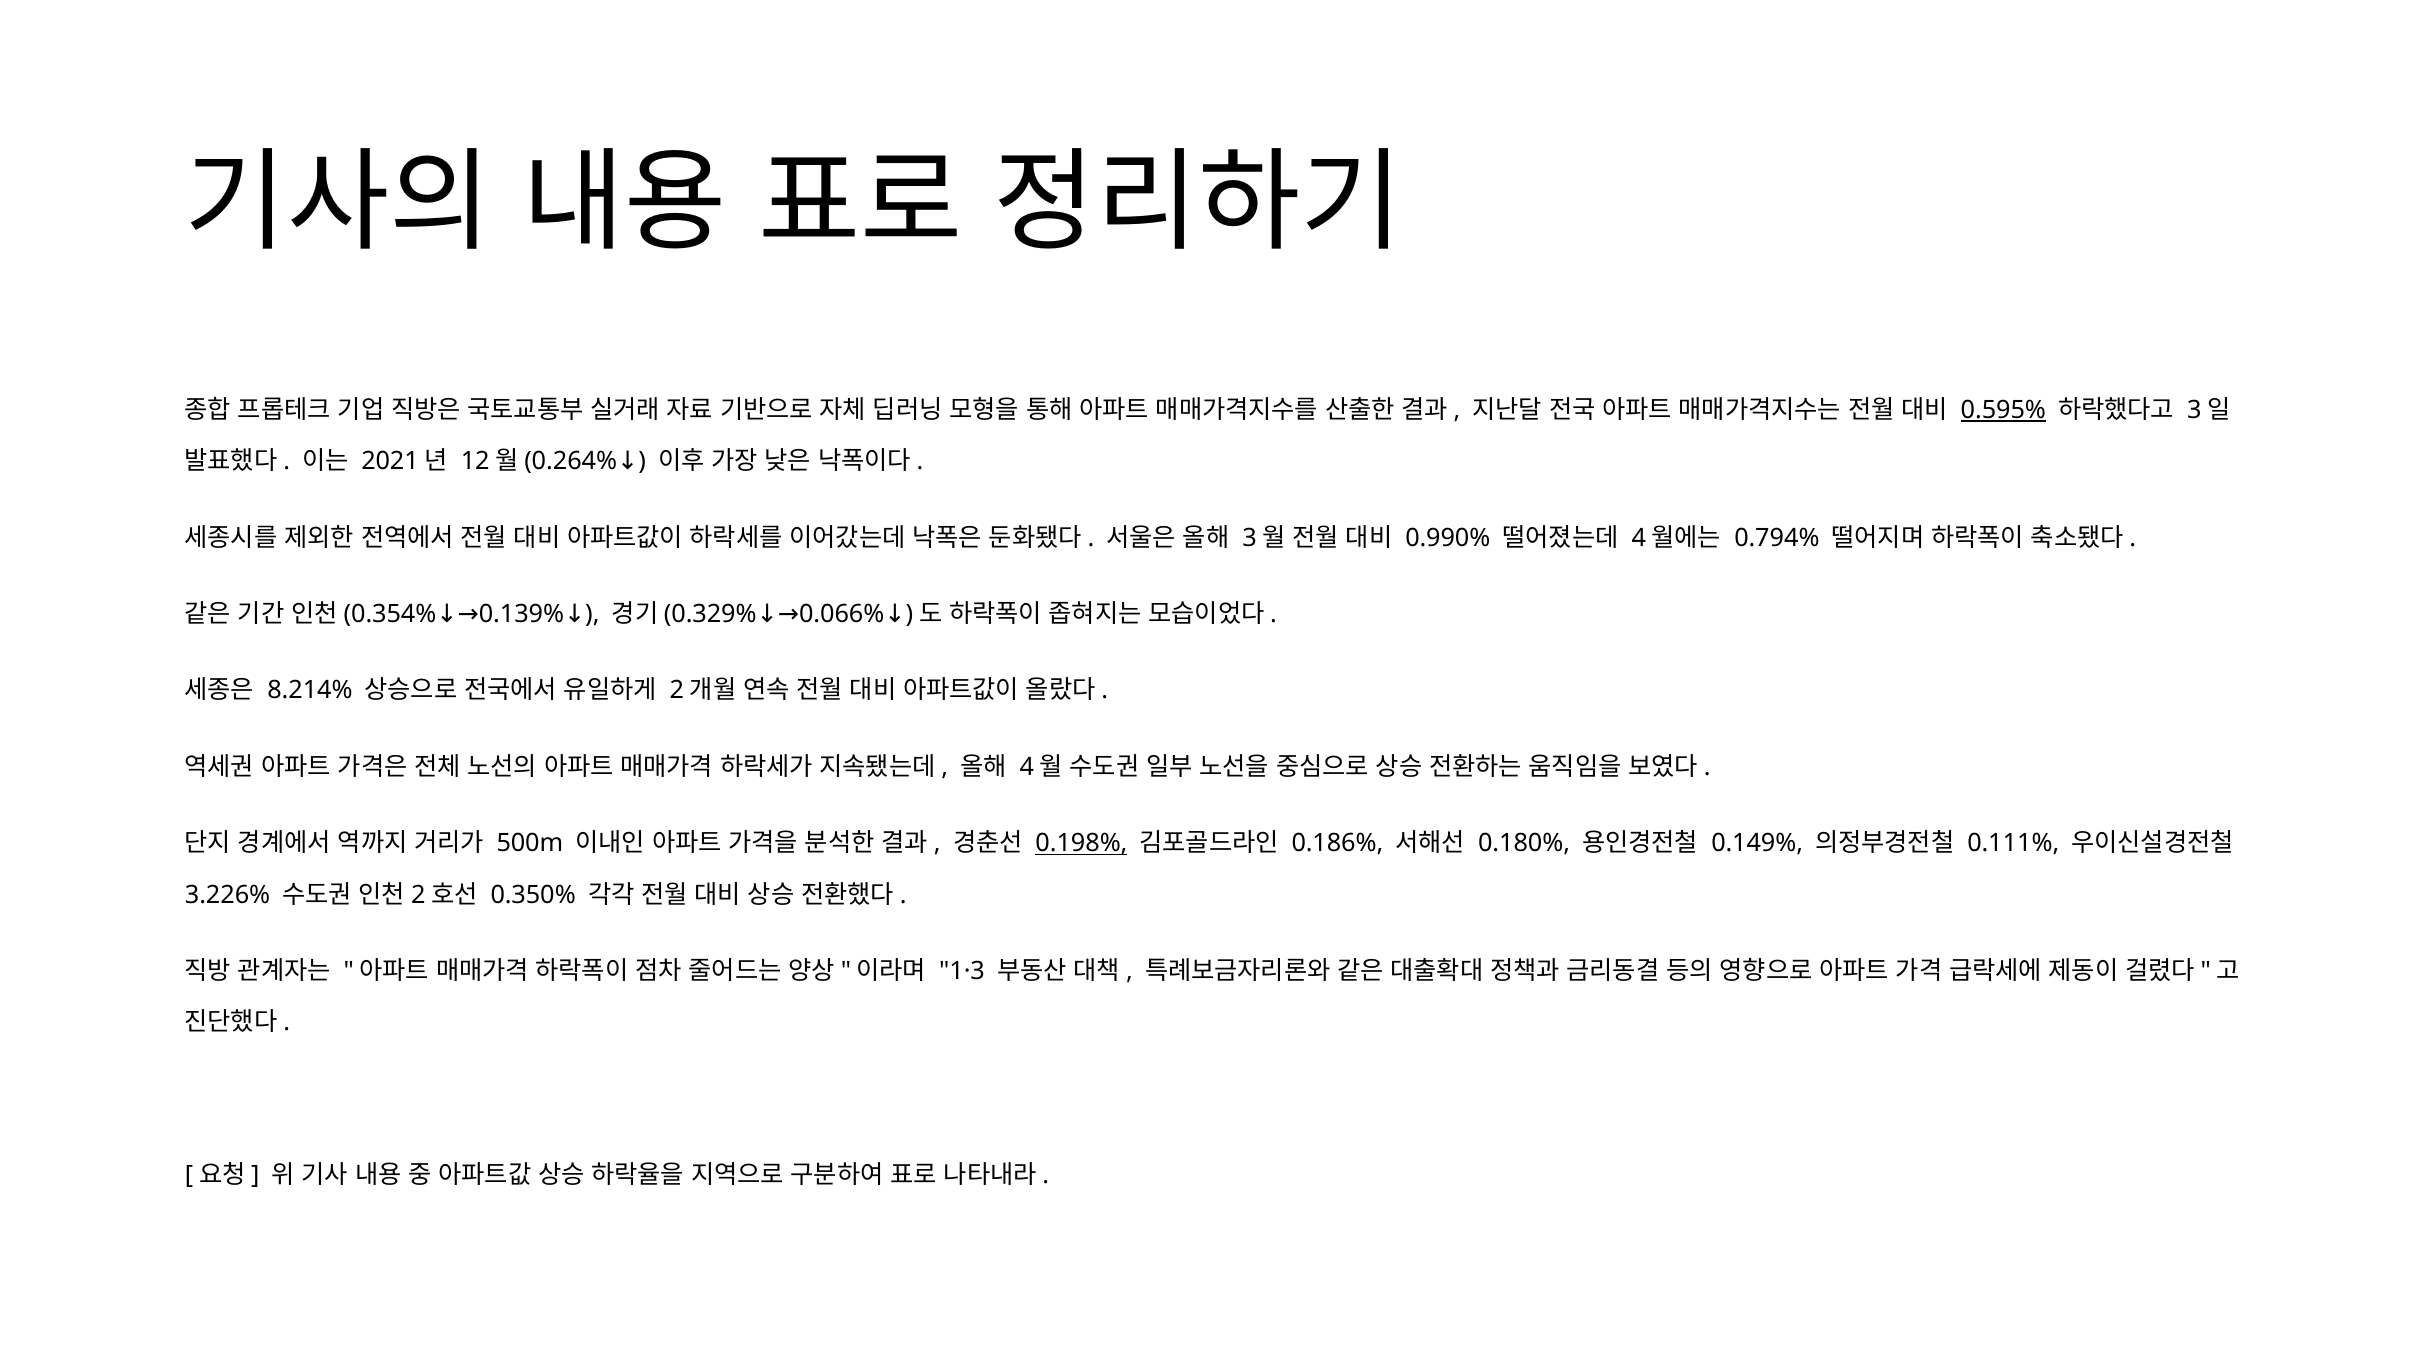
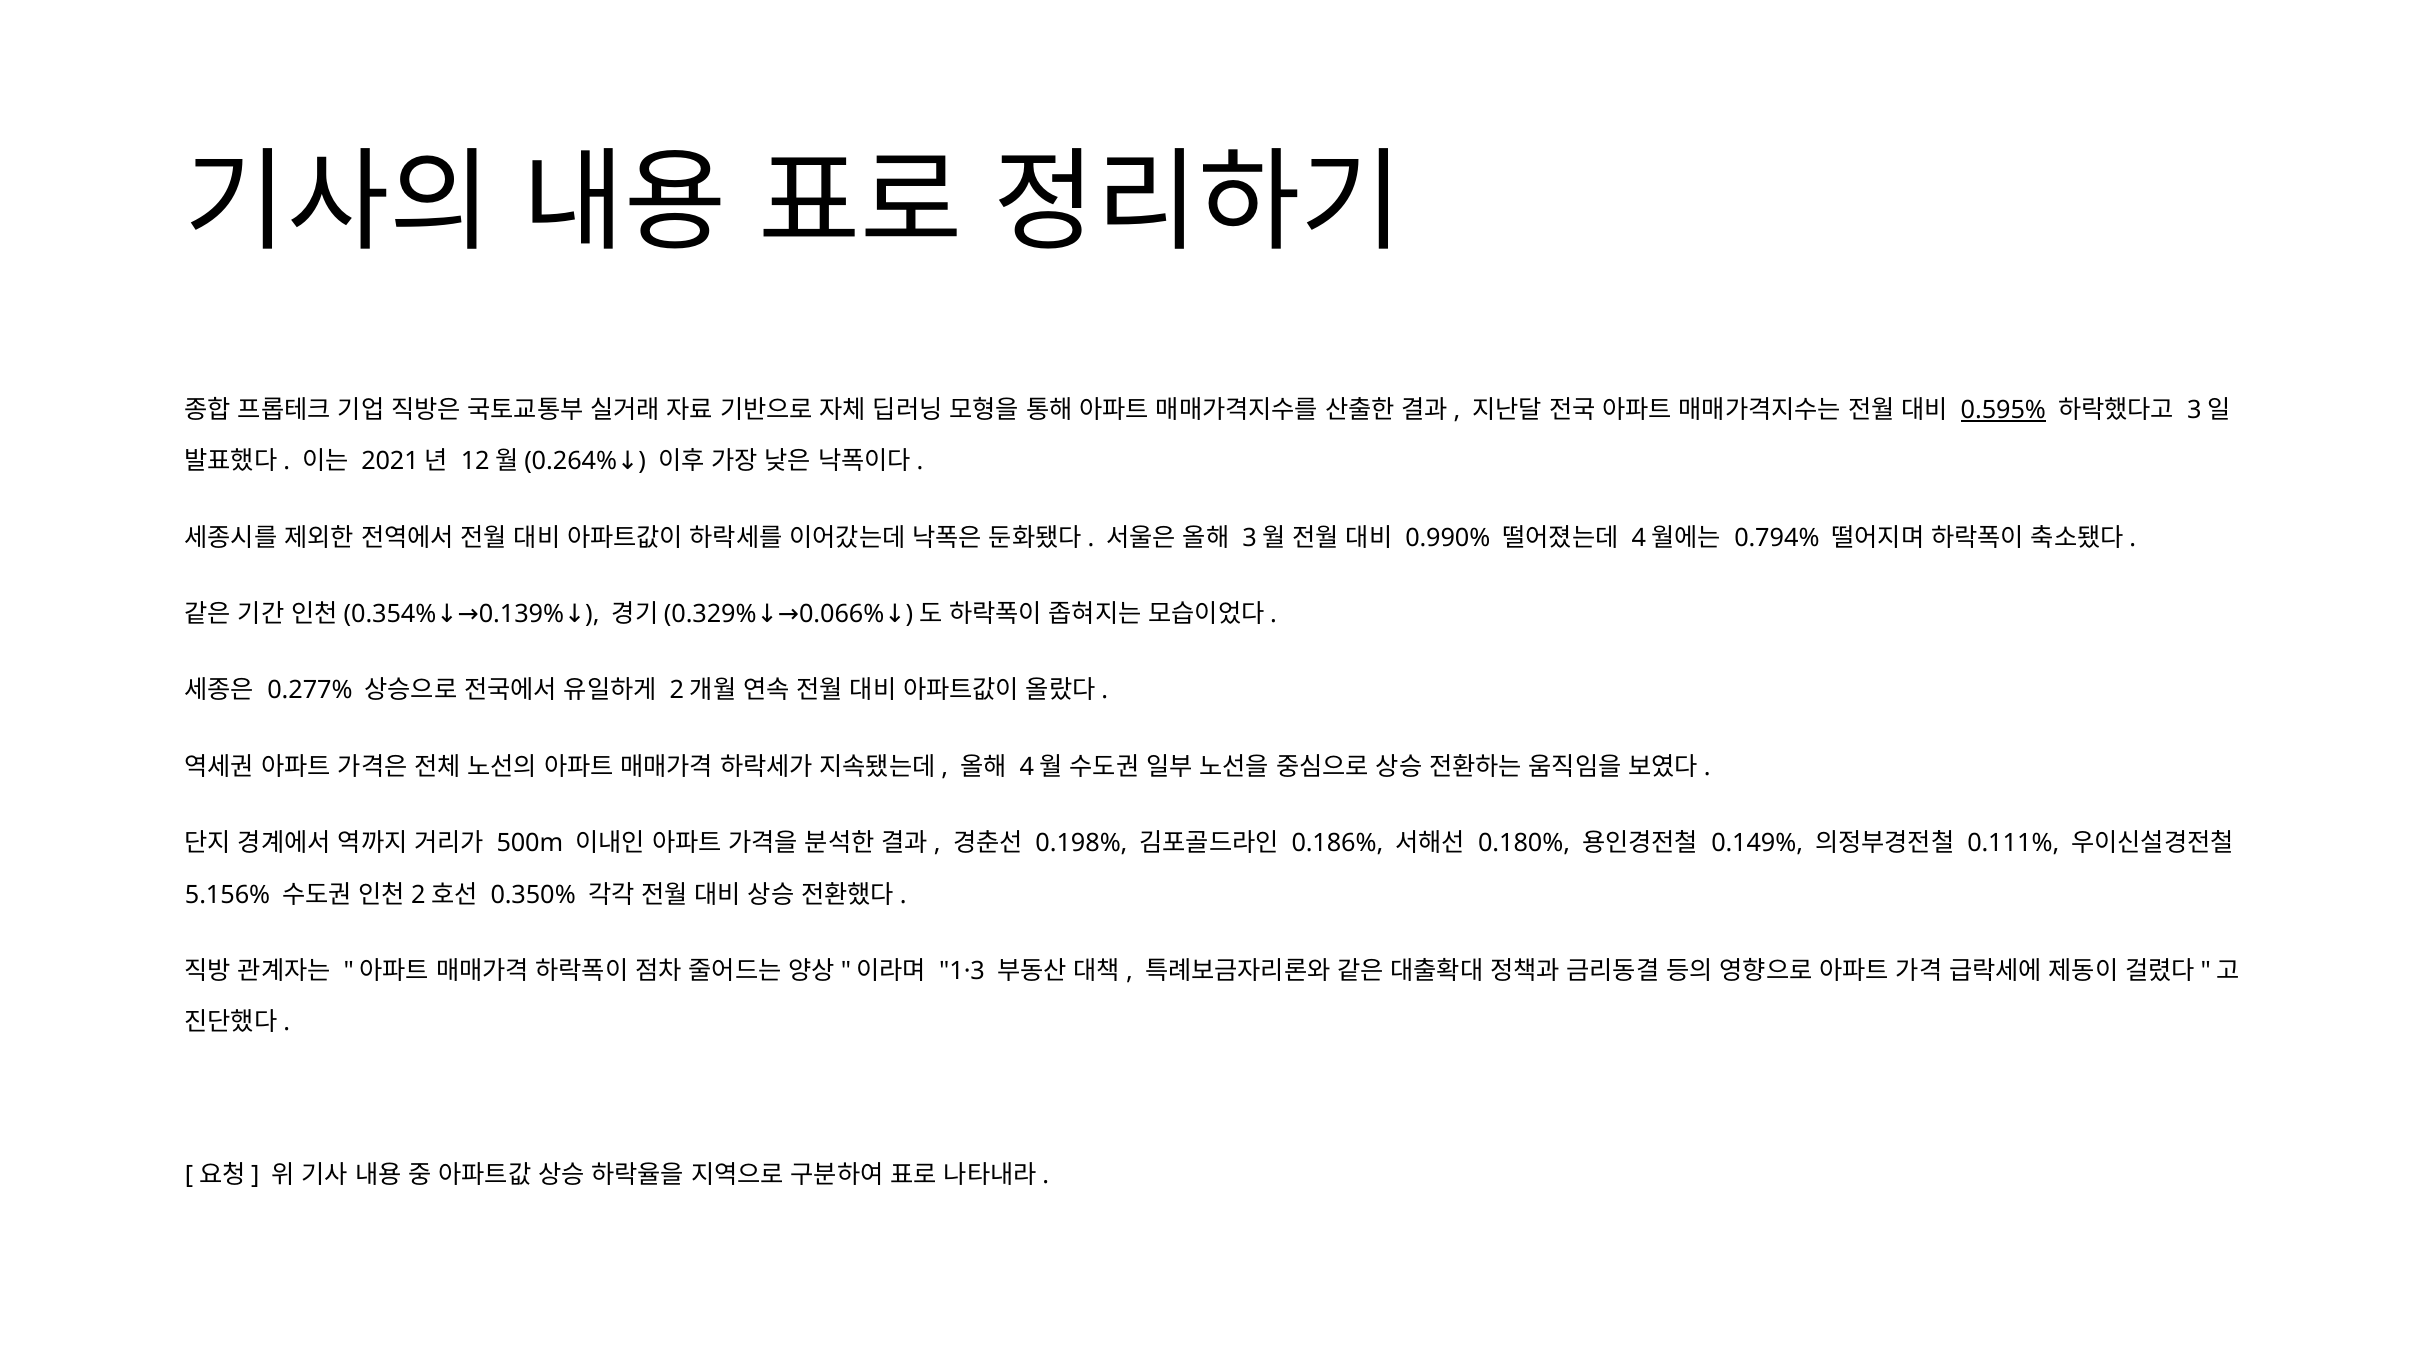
8.214%: 8.214% -> 0.277% (310, 691)
0.198% underline: present -> none (1081, 844)
3.226%: 3.226% -> 5.156% (228, 895)
